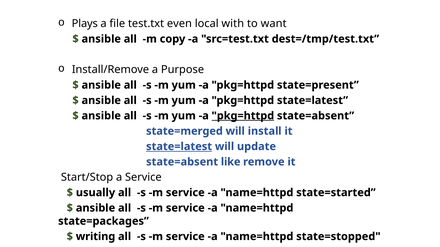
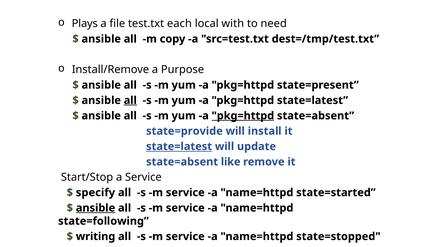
even: even -> each (179, 24)
want: want -> need (274, 24)
all underline: none -> present (130, 101)
state=merged: state=merged -> state=provide (184, 131)
usually: usually -> specify (95, 193)
ansible underline: none -> present (96, 208)
state=packages: state=packages -> state=following (103, 222)
